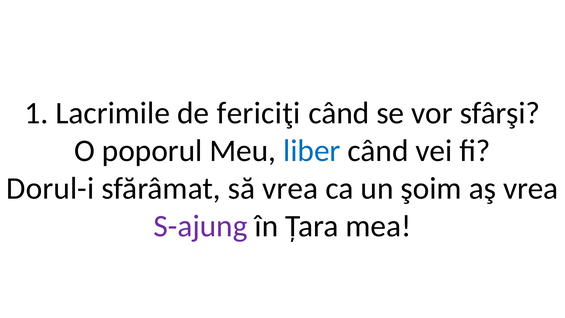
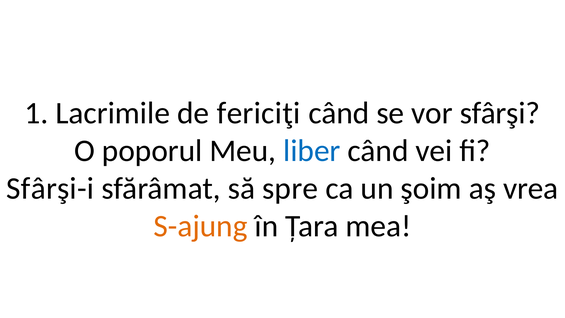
Dorul-i: Dorul-i -> Sfârşi-i (50, 188)
să vrea: vrea -> spre (290, 188)
S-ajung colour: purple -> orange (201, 226)
